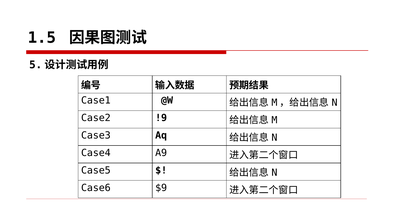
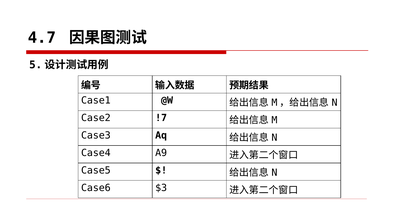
1.5: 1.5 -> 4.7 (42, 38)
!9: !9 -> !7 (161, 118)
$9: $9 -> $3 (161, 188)
